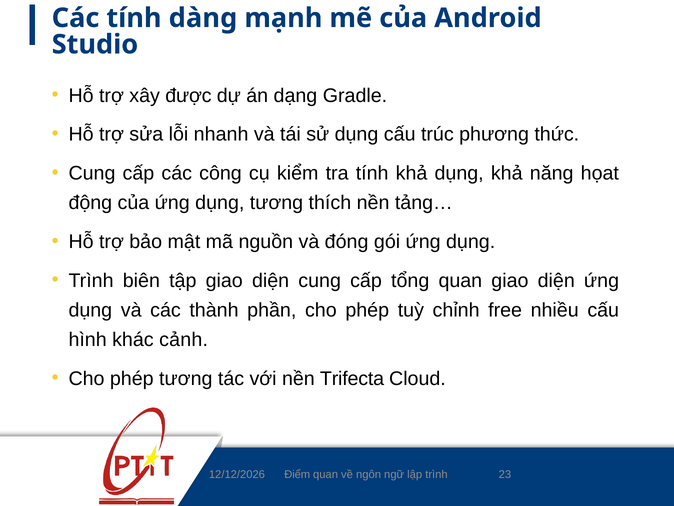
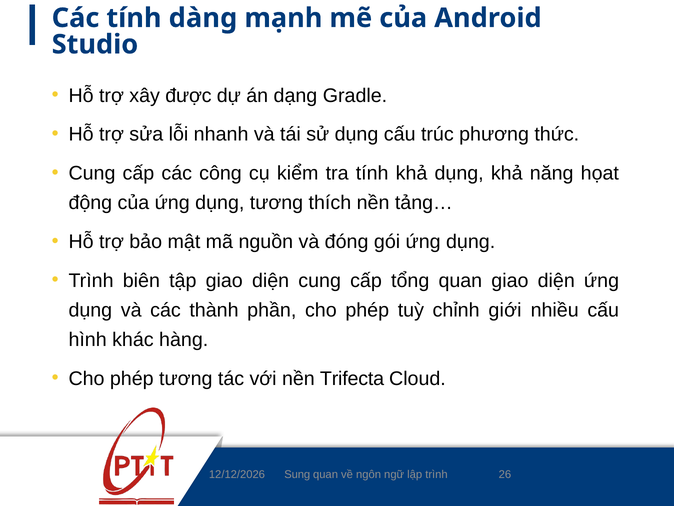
free: free -> giới (505, 310)
cảnh: cảnh -> hàng (184, 339)
Điểm: Điểm -> Sung (297, 474)
23: 23 -> 26 (505, 474)
